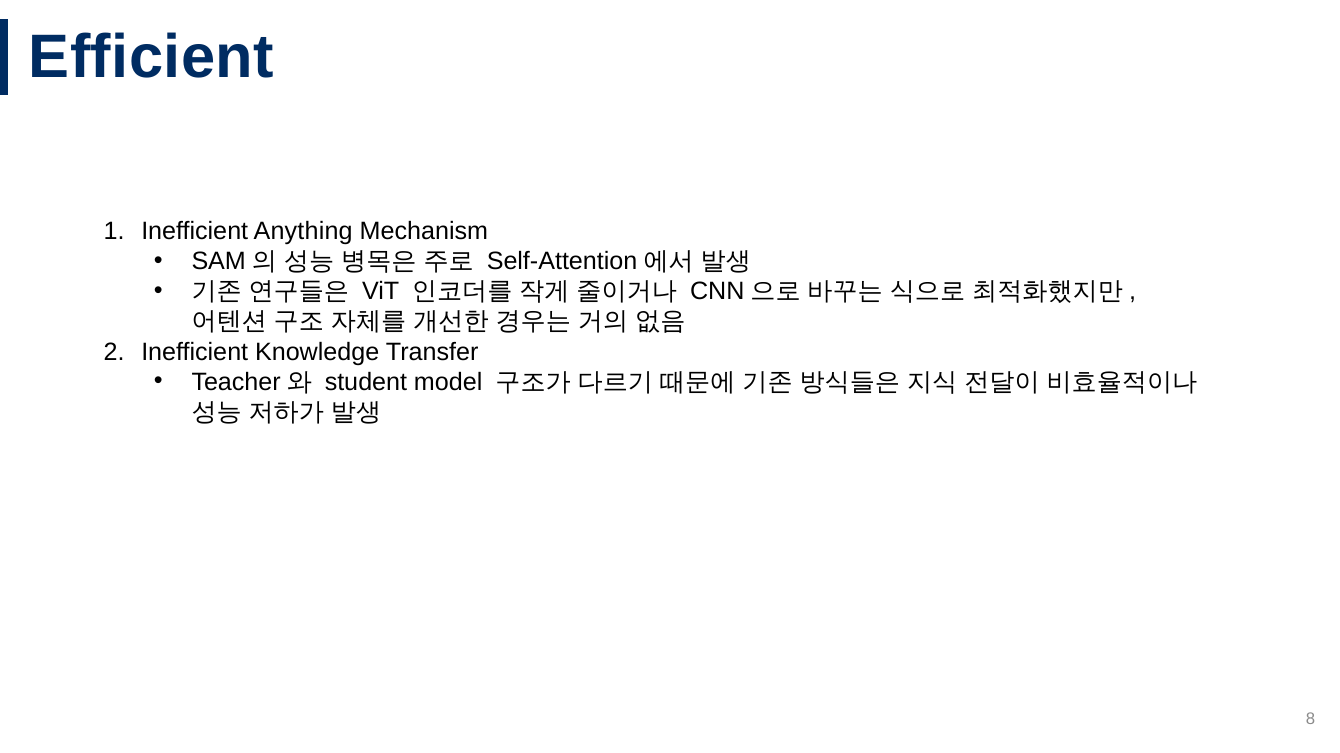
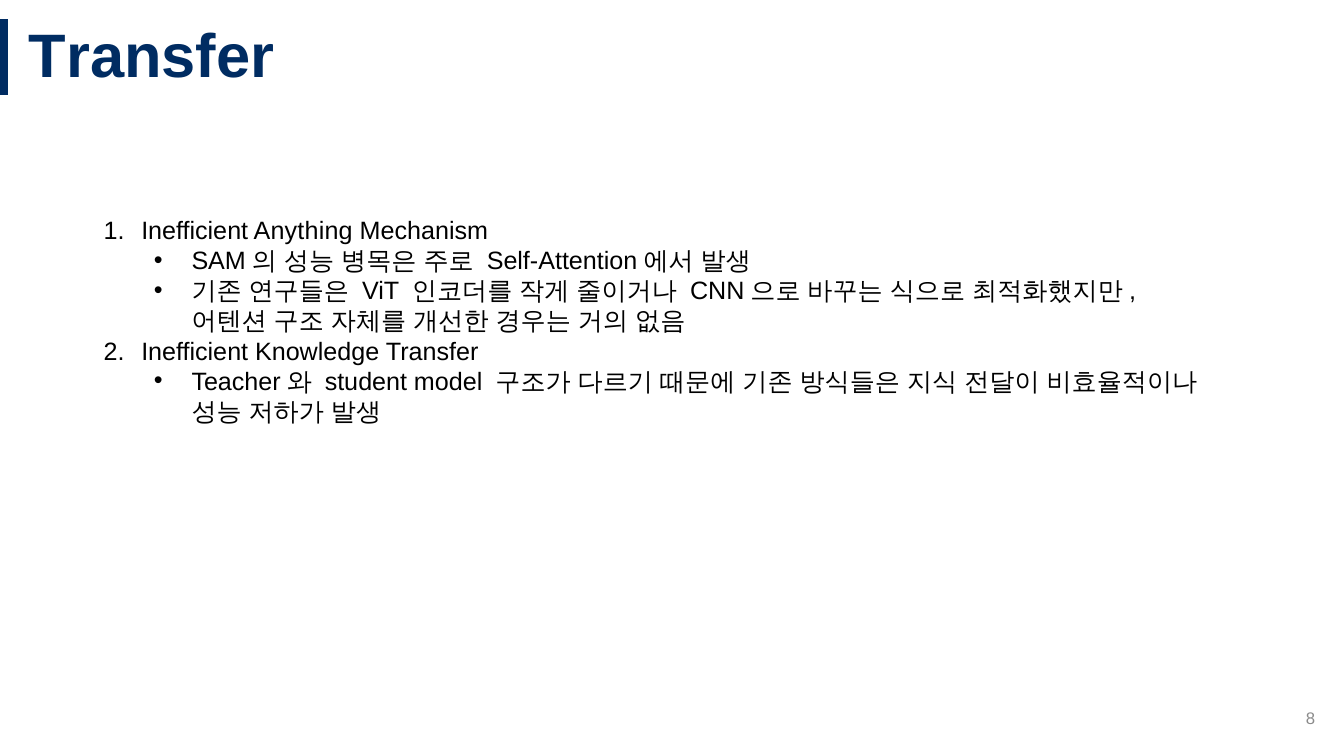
Efficient: Efficient -> Transfer (152, 57)
